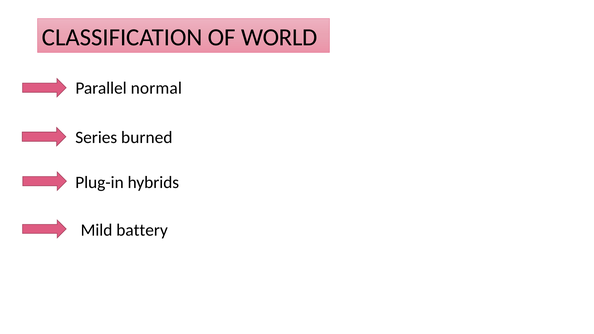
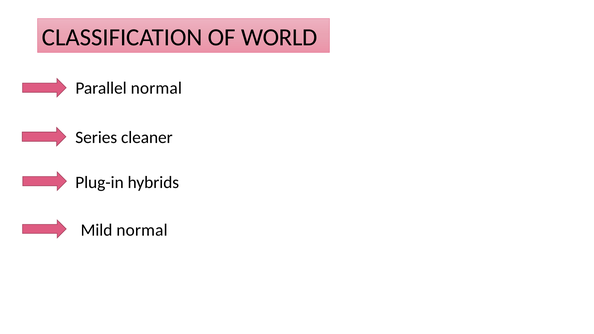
burned: burned -> cleaner (147, 137)
Mild battery: battery -> normal (142, 230)
